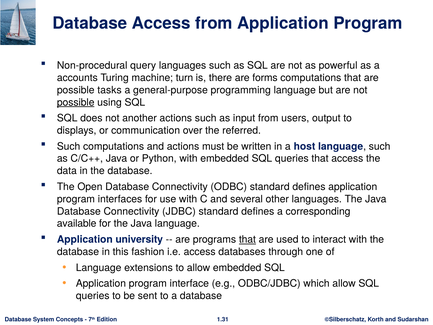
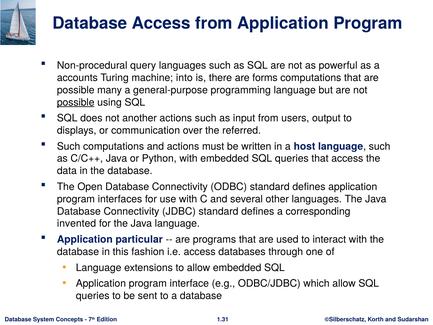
turn: turn -> into (184, 78)
tasks: tasks -> many (110, 90)
available: available -> invented (77, 223)
university: university -> particular (139, 239)
that underline: present -> none (247, 239)
